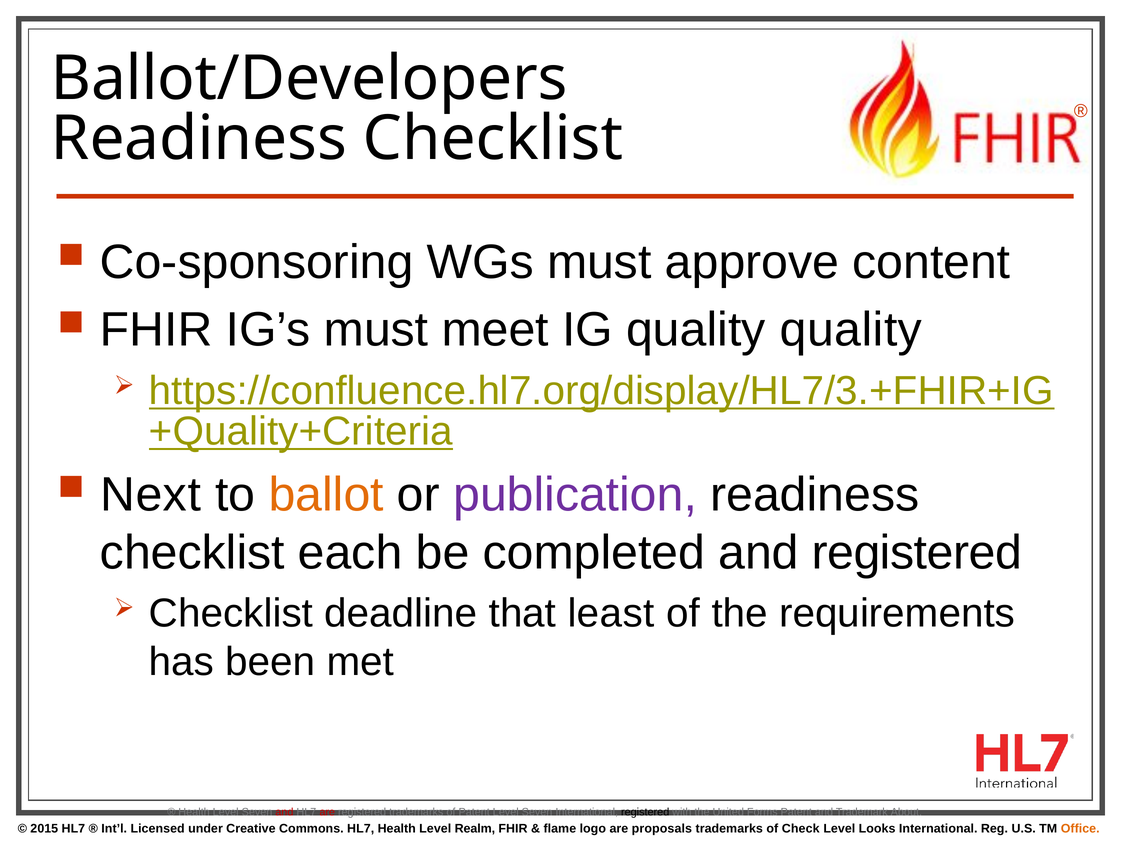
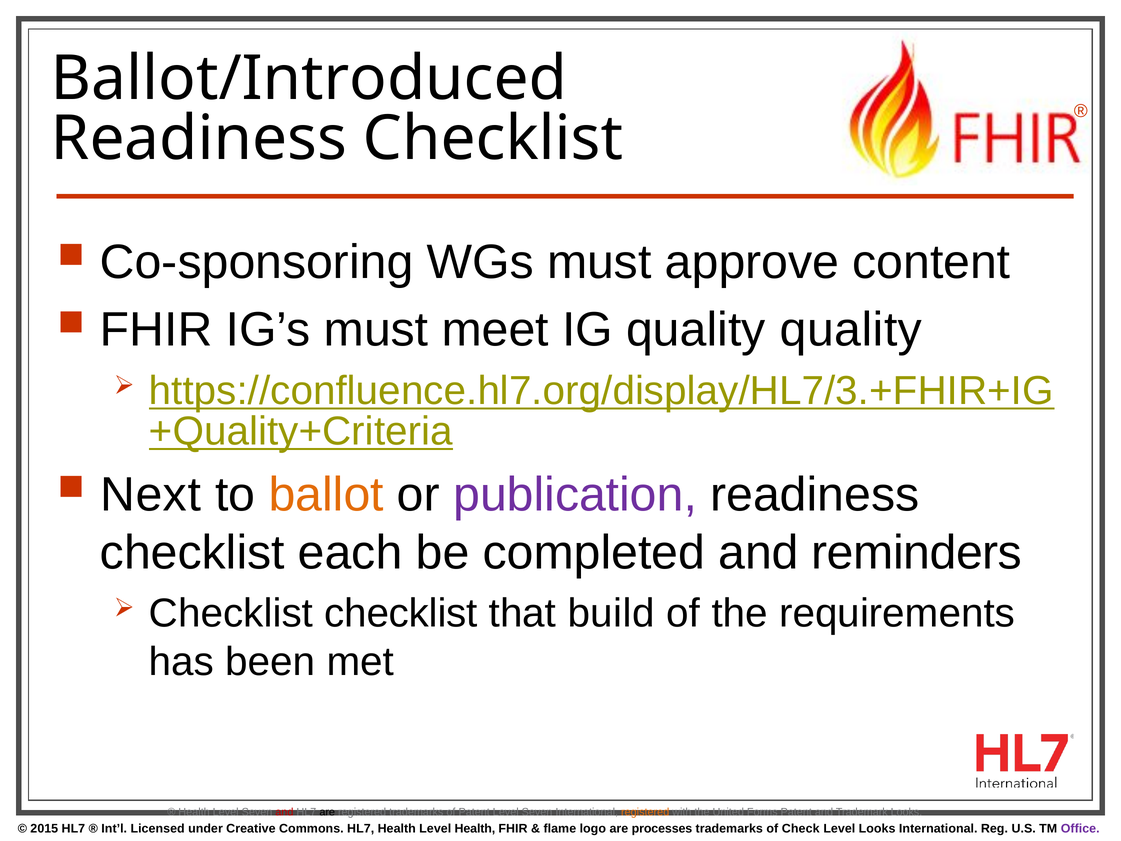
Ballot/Developers: Ballot/Developers -> Ballot/Introduced (309, 79)
and registered: registered -> reminders (917, 552)
Checklist deadline: deadline -> checklist (401, 613)
least: least -> build (611, 613)
are colour: red -> black (327, 812)
registered colour: black -> orange (645, 812)
Trademark About: About -> Looks (906, 812)
Level Realm: Realm -> Health (475, 828)
proposals: proposals -> processes (662, 828)
Office colour: orange -> purple (1080, 828)
